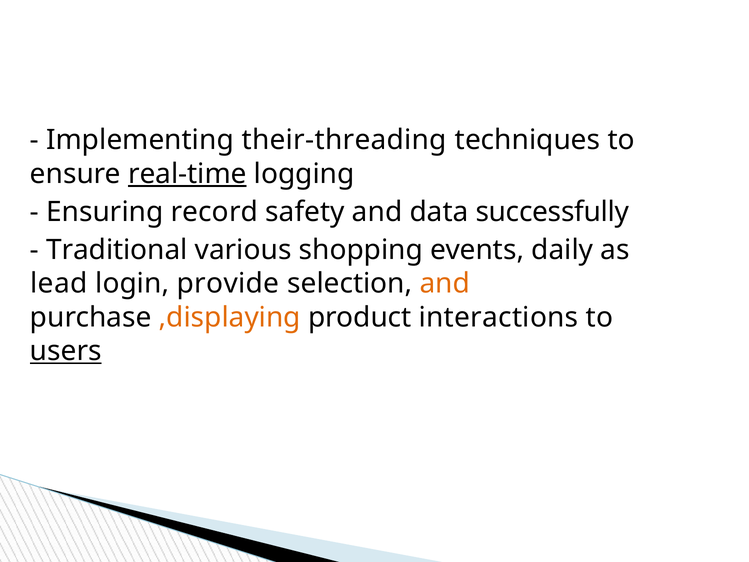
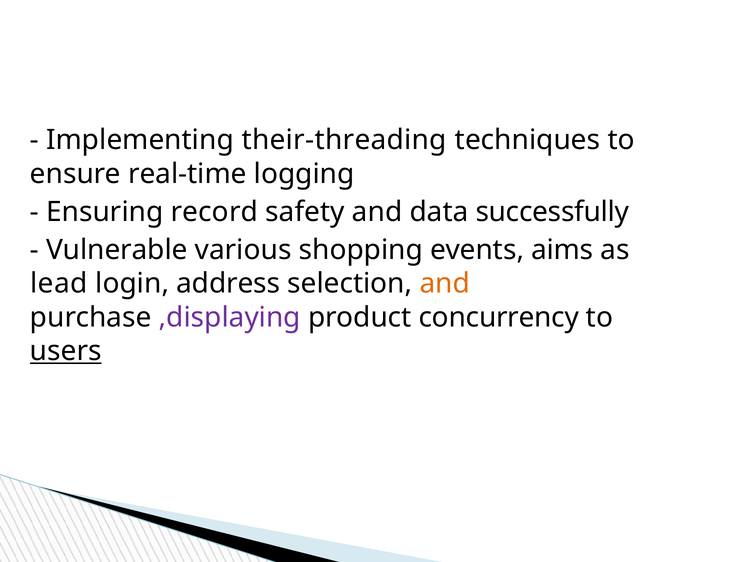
real-time underline: present -> none (187, 174)
Traditional: Traditional -> Vulnerable (117, 250)
daily: daily -> aims (562, 250)
provide: provide -> address (228, 283)
,displaying colour: orange -> purple (230, 317)
interactions: interactions -> concurrency (499, 317)
